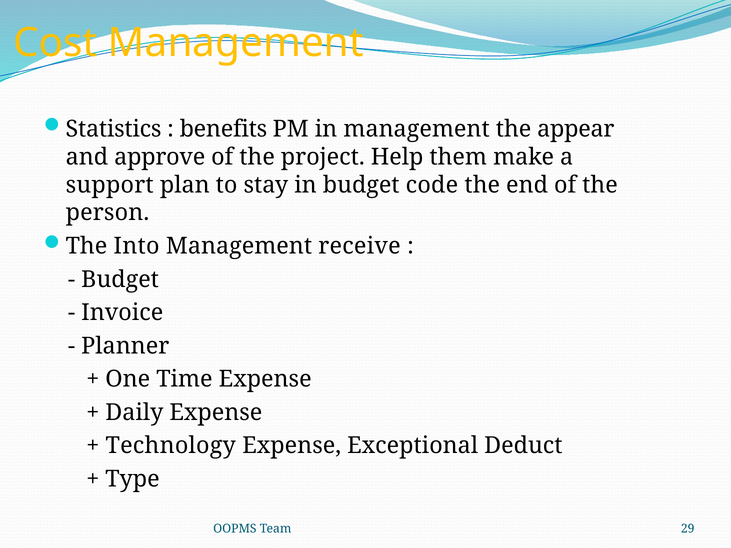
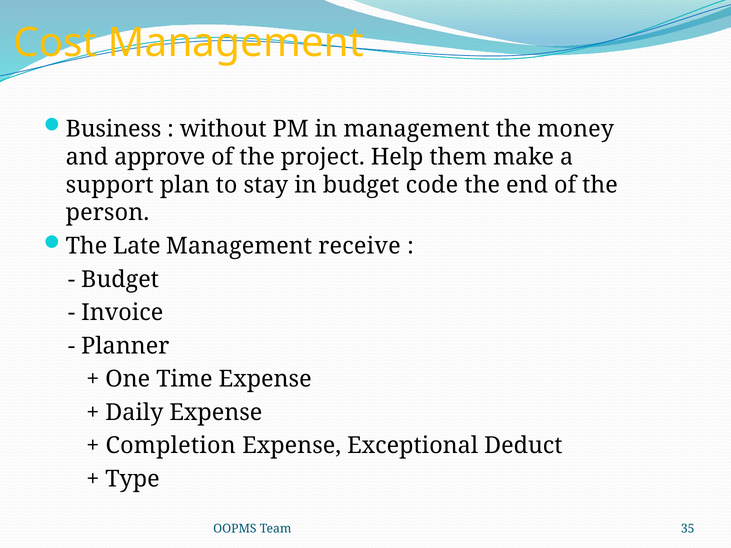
Statistics: Statistics -> Business (114, 129)
benefits: benefits -> without (223, 129)
appear: appear -> money (576, 129)
Into: Into -> Late (137, 246)
Technology: Technology -> Completion (171, 446)
29: 29 -> 35 (688, 529)
